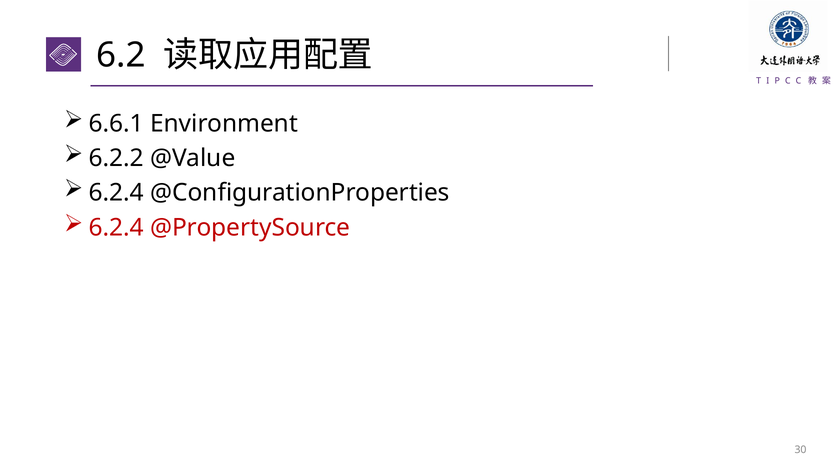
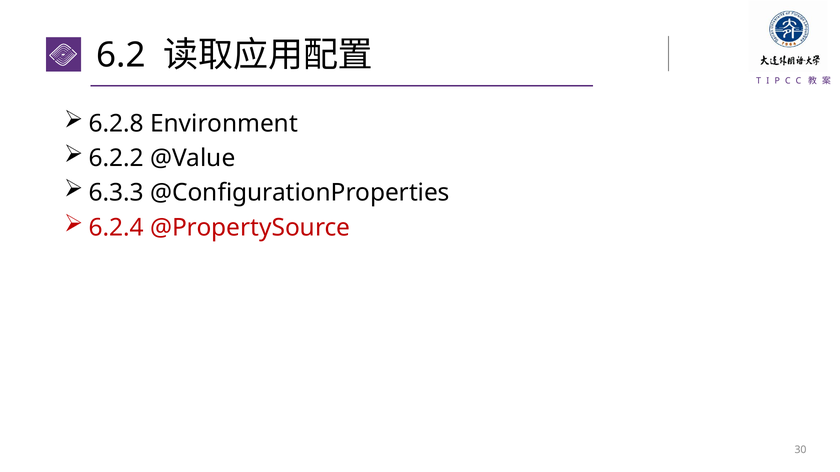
6.6.1: 6.6.1 -> 6.2.8 (116, 124)
6.2.4: 6.2.4 -> 6.3.3 (116, 193)
